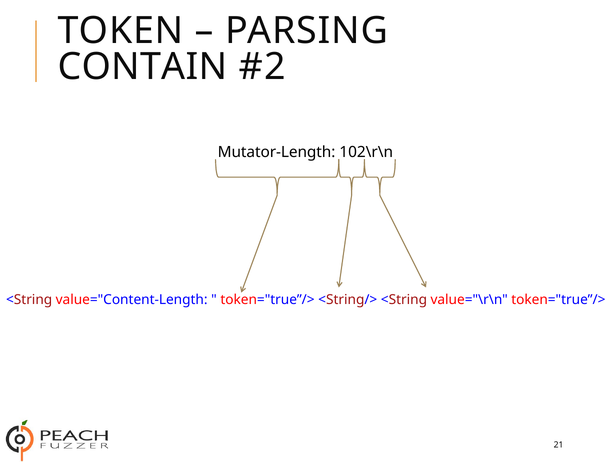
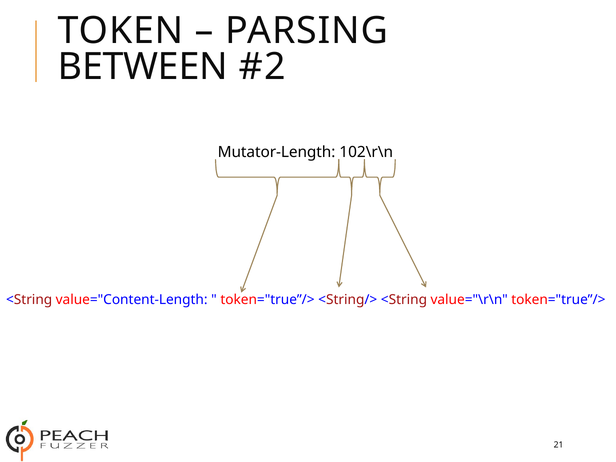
CONTAIN: CONTAIN -> BETWEEN (143, 67)
